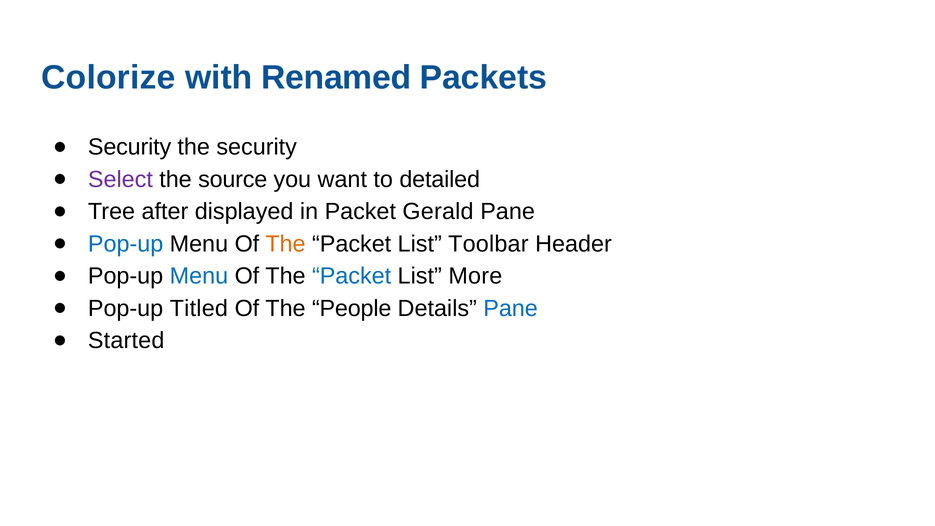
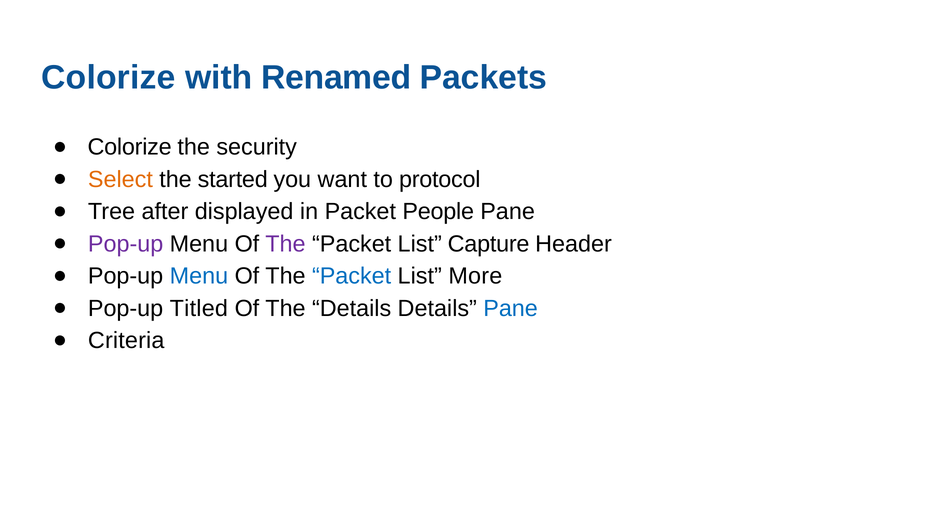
Security: Security -> Colorize (130, 147)
Select colour: purple -> orange (120, 179)
source: source -> started (233, 179)
detailed: detailed -> protocol (440, 179)
Gerald: Gerald -> People (438, 212)
Pop-up colour: blue -> purple (126, 244)
The colour: orange -> purple (285, 244)
Toolbar: Toolbar -> Capture (489, 244)
The People: People -> Details (352, 308)
Started: Started -> Criteria (126, 341)
